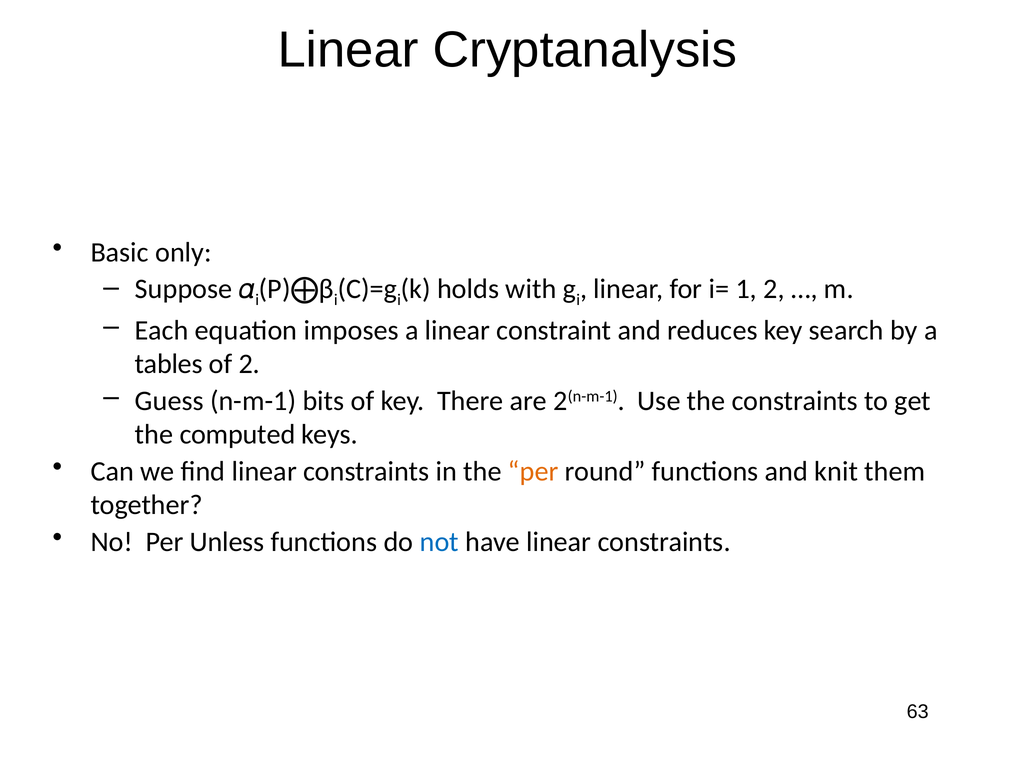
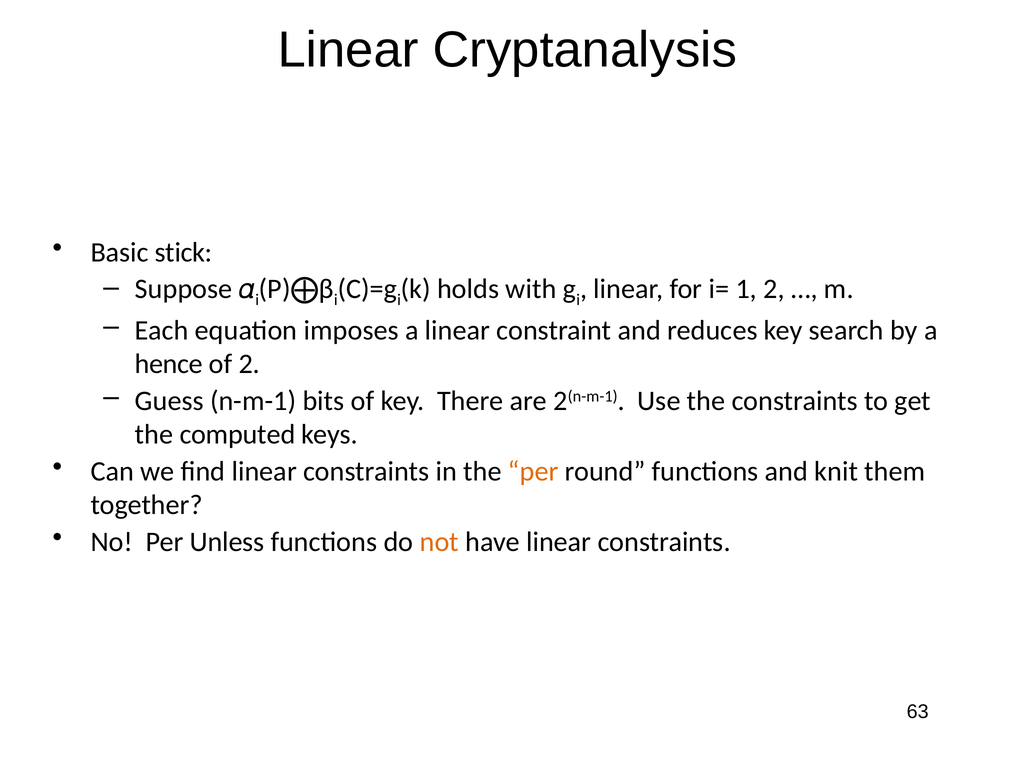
only: only -> stick (183, 252)
tables: tables -> hence (169, 364)
not colour: blue -> orange (439, 542)
